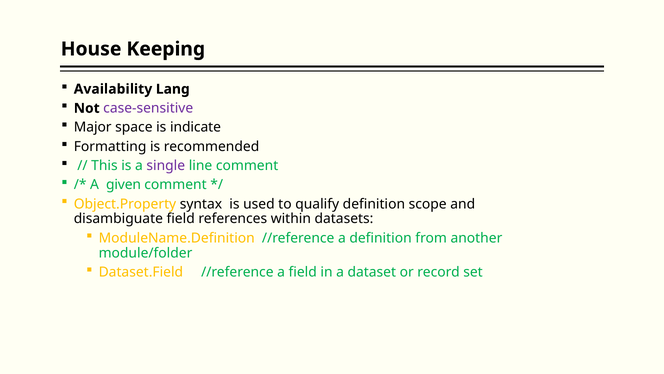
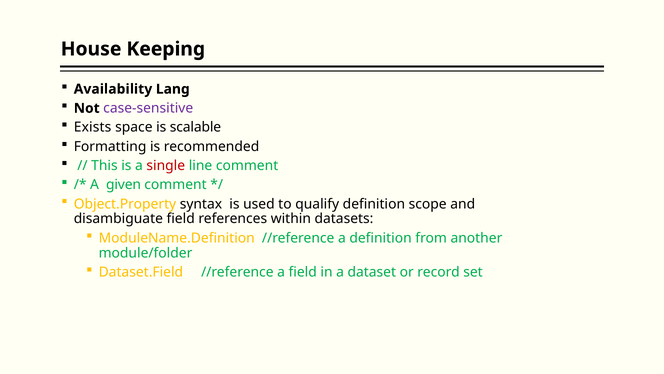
Major: Major -> Exists (93, 127)
indicate: indicate -> scalable (196, 127)
single colour: purple -> red (166, 165)
